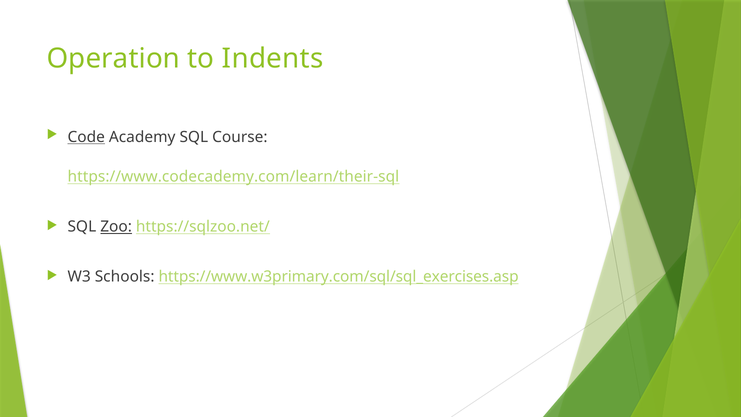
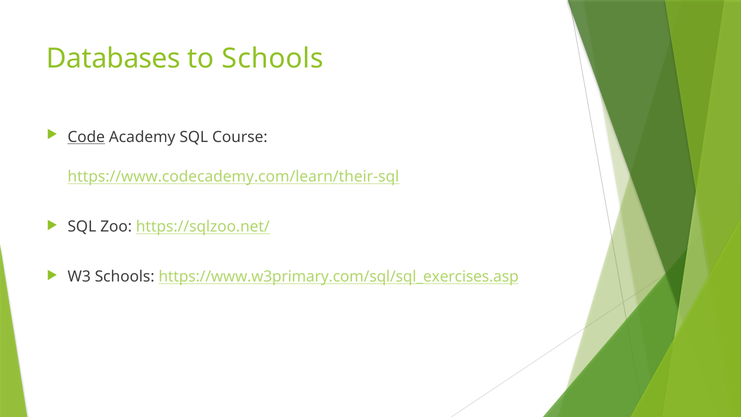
Operation: Operation -> Databases (114, 58)
to Indents: Indents -> Schools (273, 58)
Zoo underline: present -> none (116, 227)
